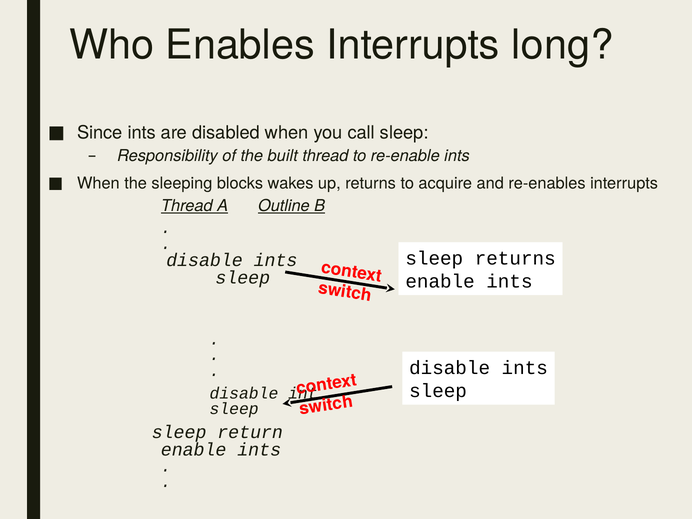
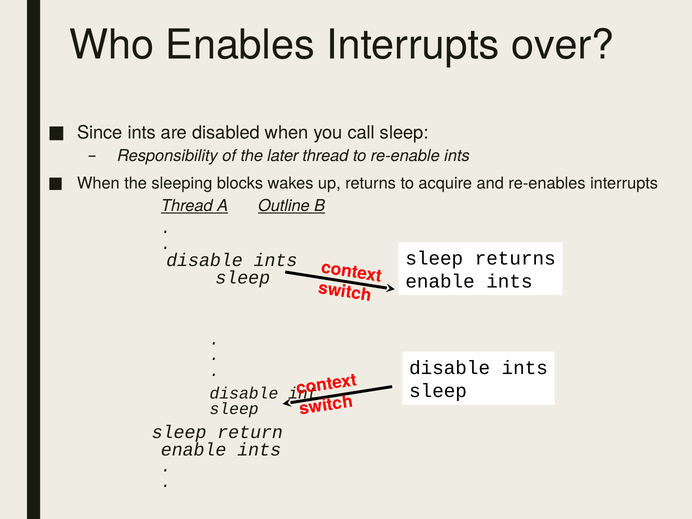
long: long -> over (563, 45)
built: built -> later (283, 156)
